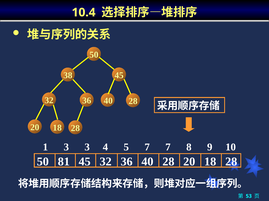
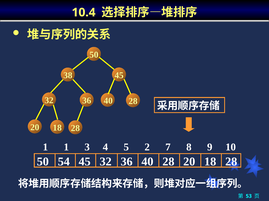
1 3: 3 -> 1 (66, 148)
5 7: 7 -> 2 (147, 148)
81: 81 -> 54 (64, 162)
